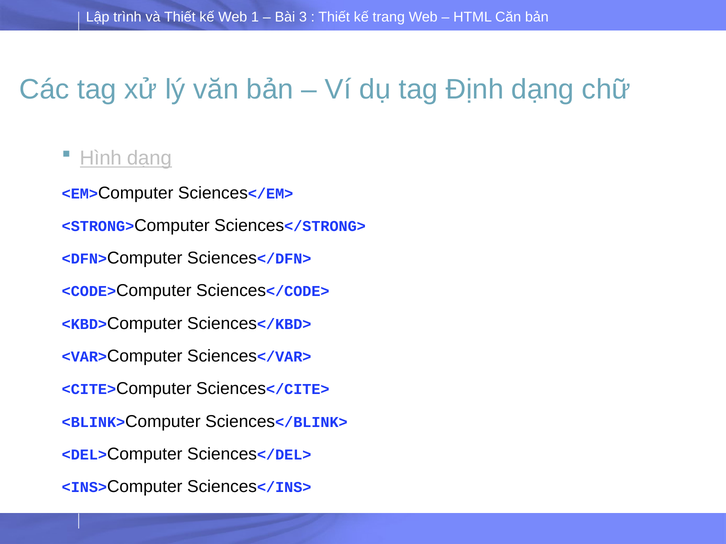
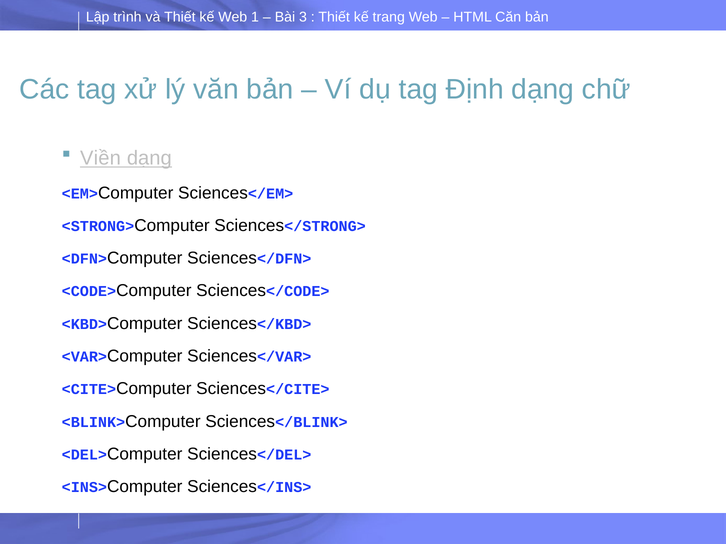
Hình: Hình -> Viền (100, 158)
